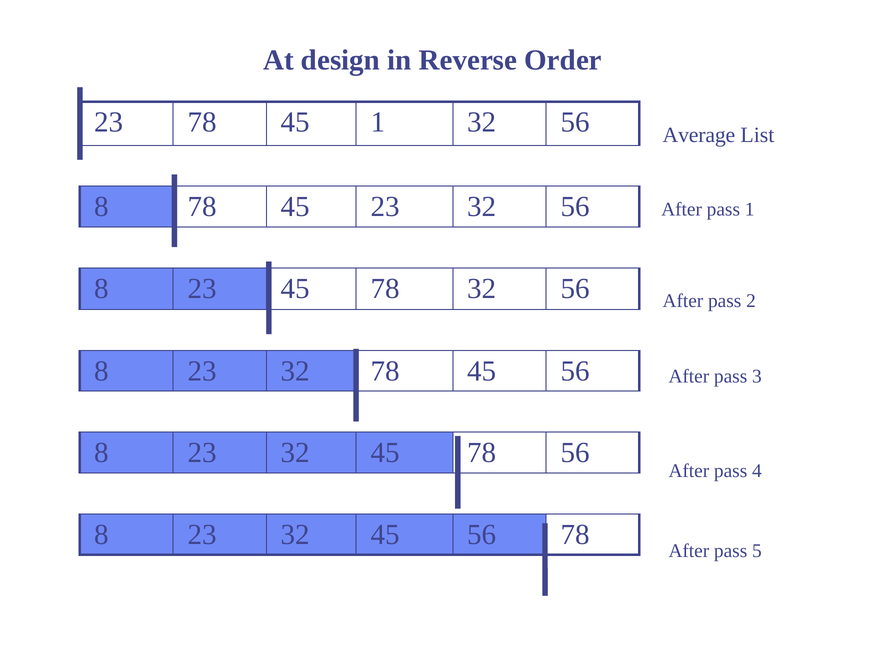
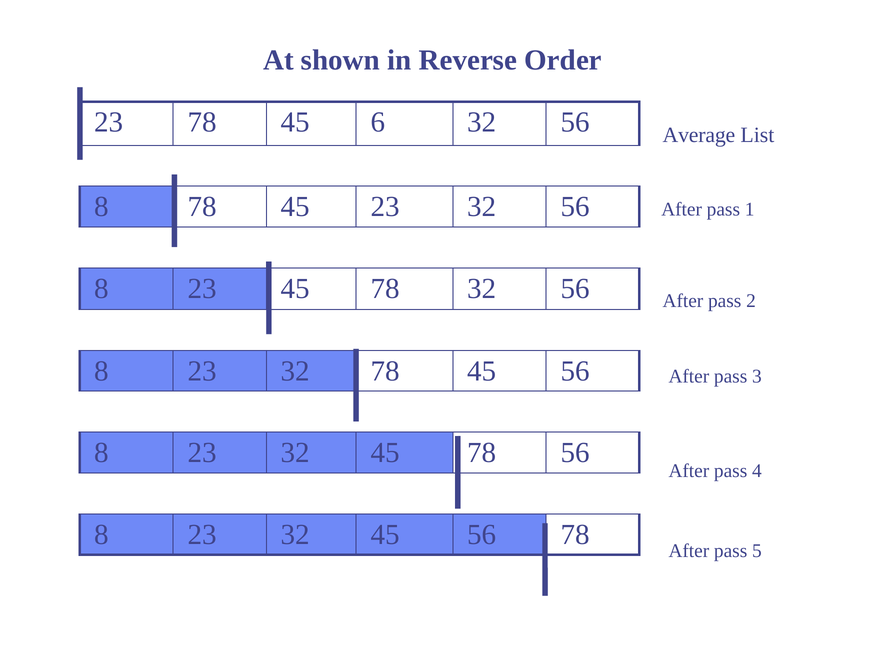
design: design -> shown (341, 60)
45 1: 1 -> 6 (378, 122)
